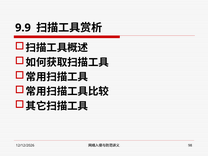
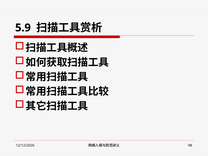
9.9: 9.9 -> 5.9 (23, 28)
